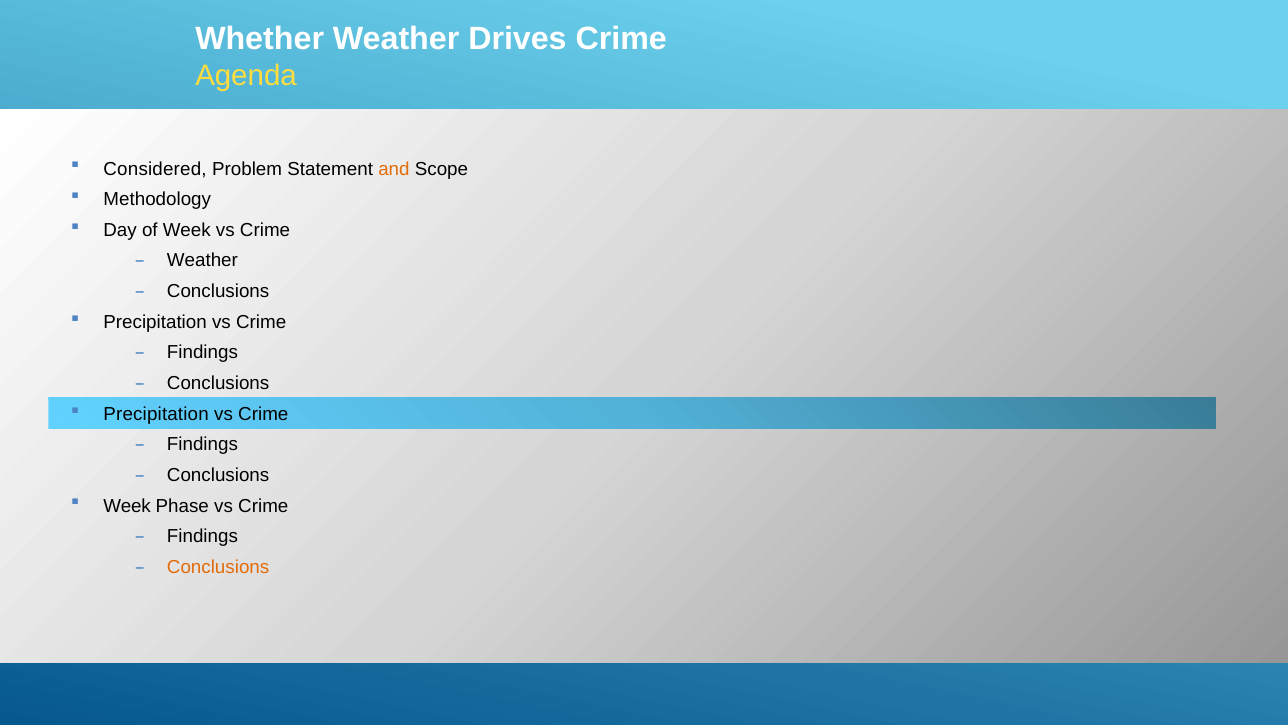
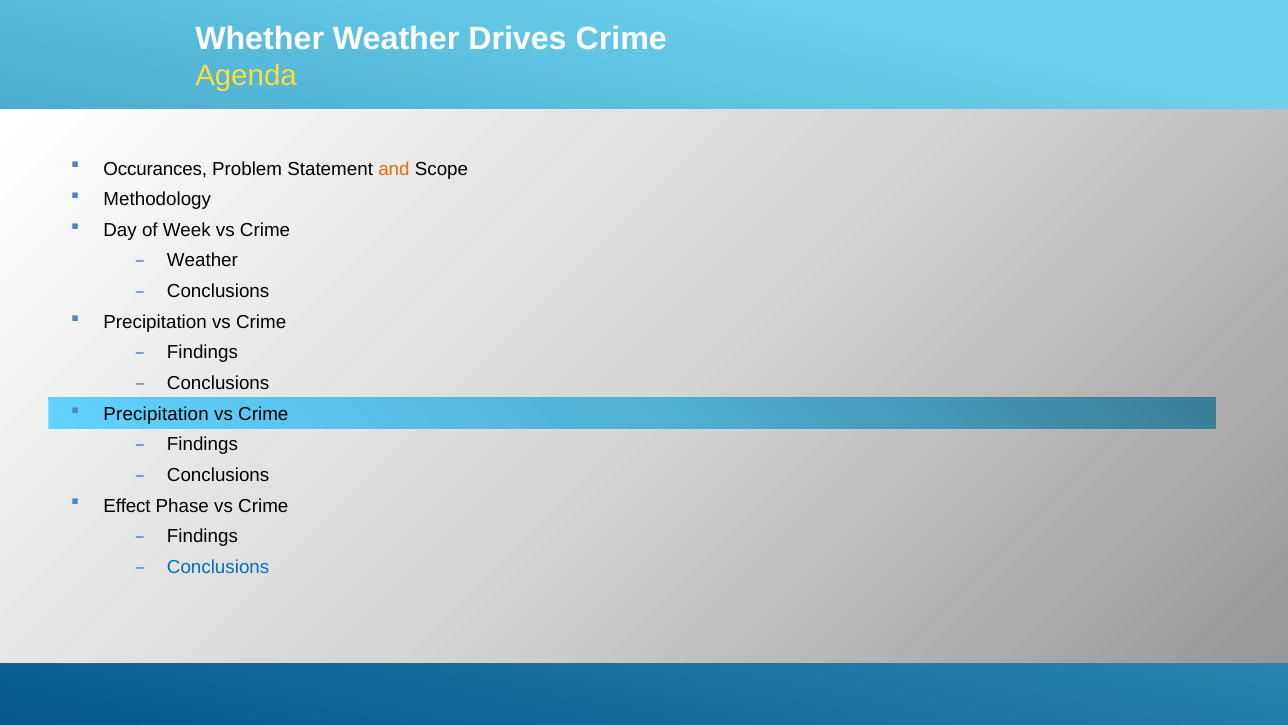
Considered: Considered -> Occurances (155, 169)
Week: Week -> Effect (127, 506)
Conclusions colour: orange -> blue (218, 567)
